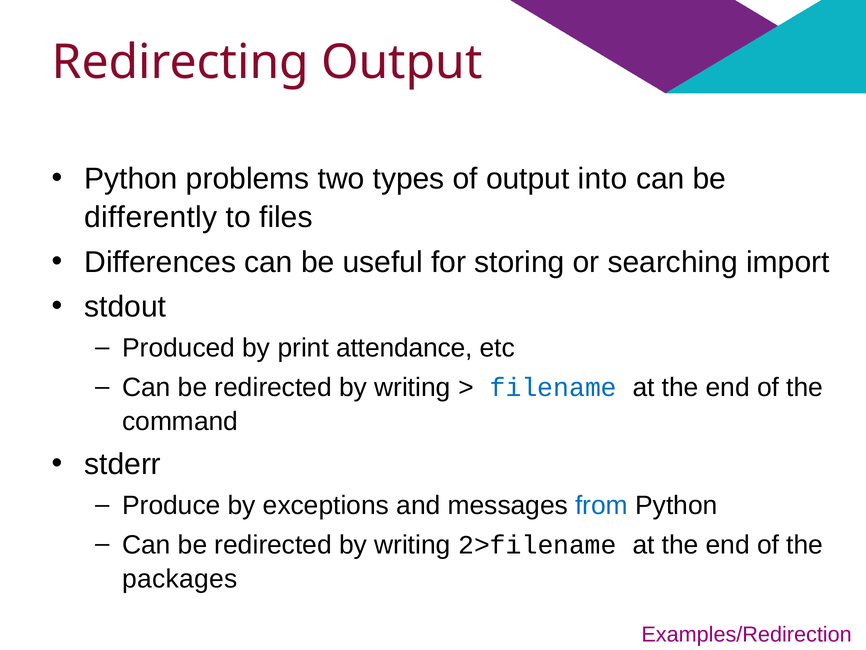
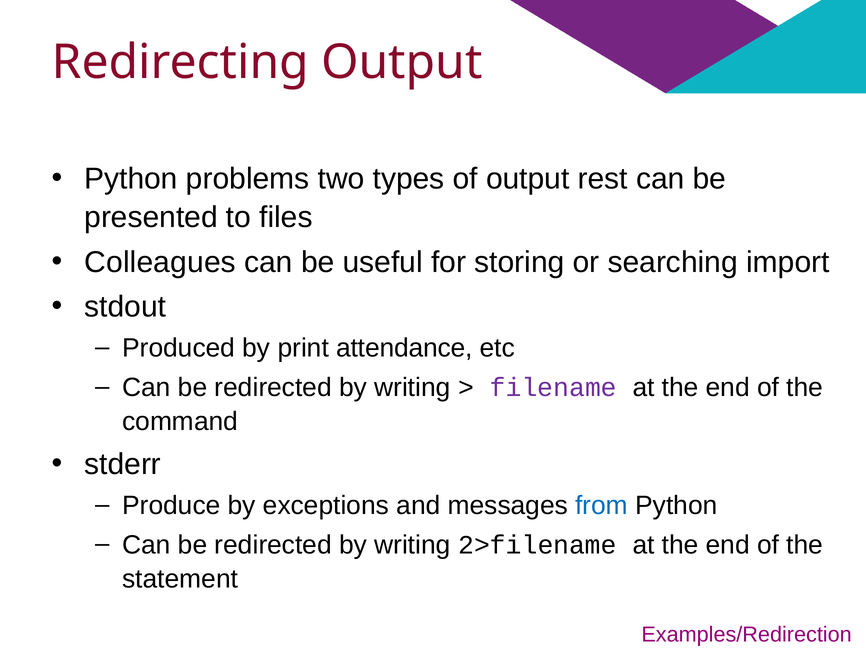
into: into -> rest (603, 178)
differently: differently -> presented (151, 217)
Differences: Differences -> Colleagues (160, 262)
filename colour: blue -> purple (553, 387)
packages: packages -> statement (180, 578)
